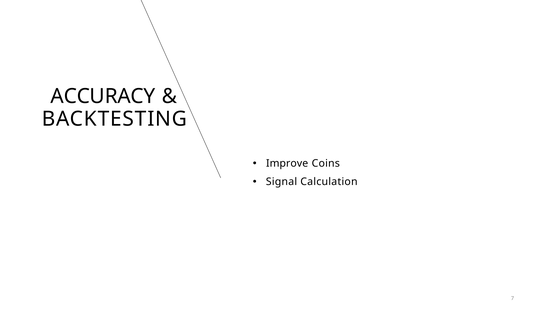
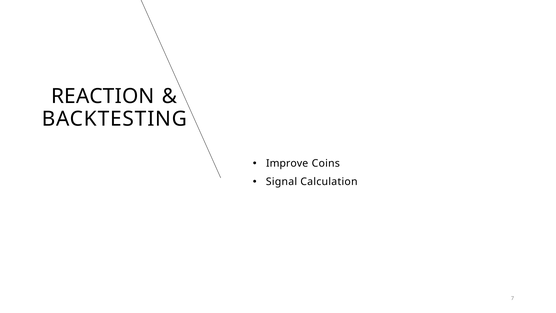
ACCURACY: ACCURACY -> REACTION (103, 96)
